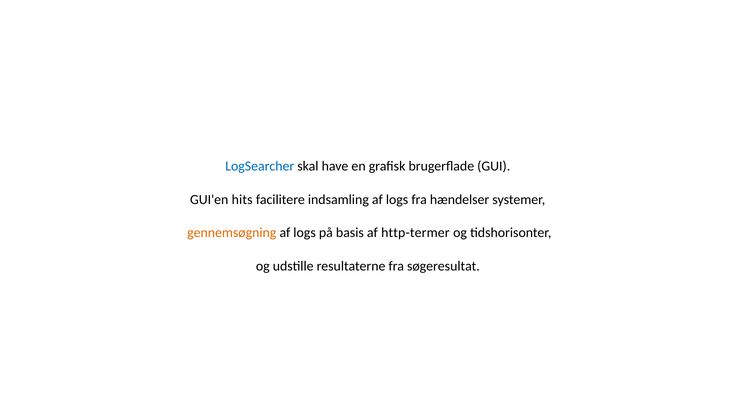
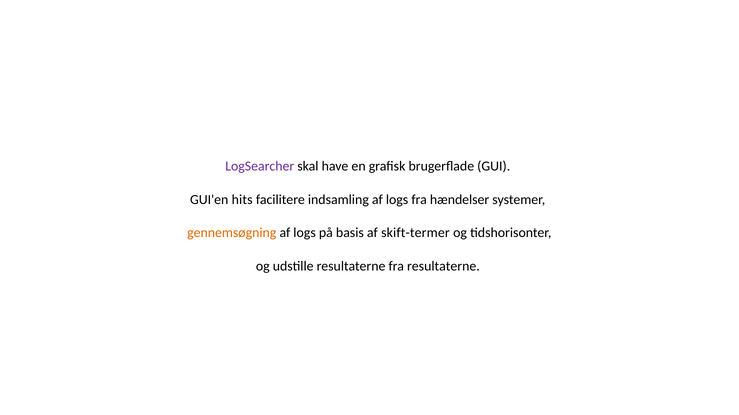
LogSearcher colour: blue -> purple (260, 167)
http-termer: http-termer -> skift-termer (415, 233)
fra søgeresultat: søgeresultat -> resultaterne (443, 266)
